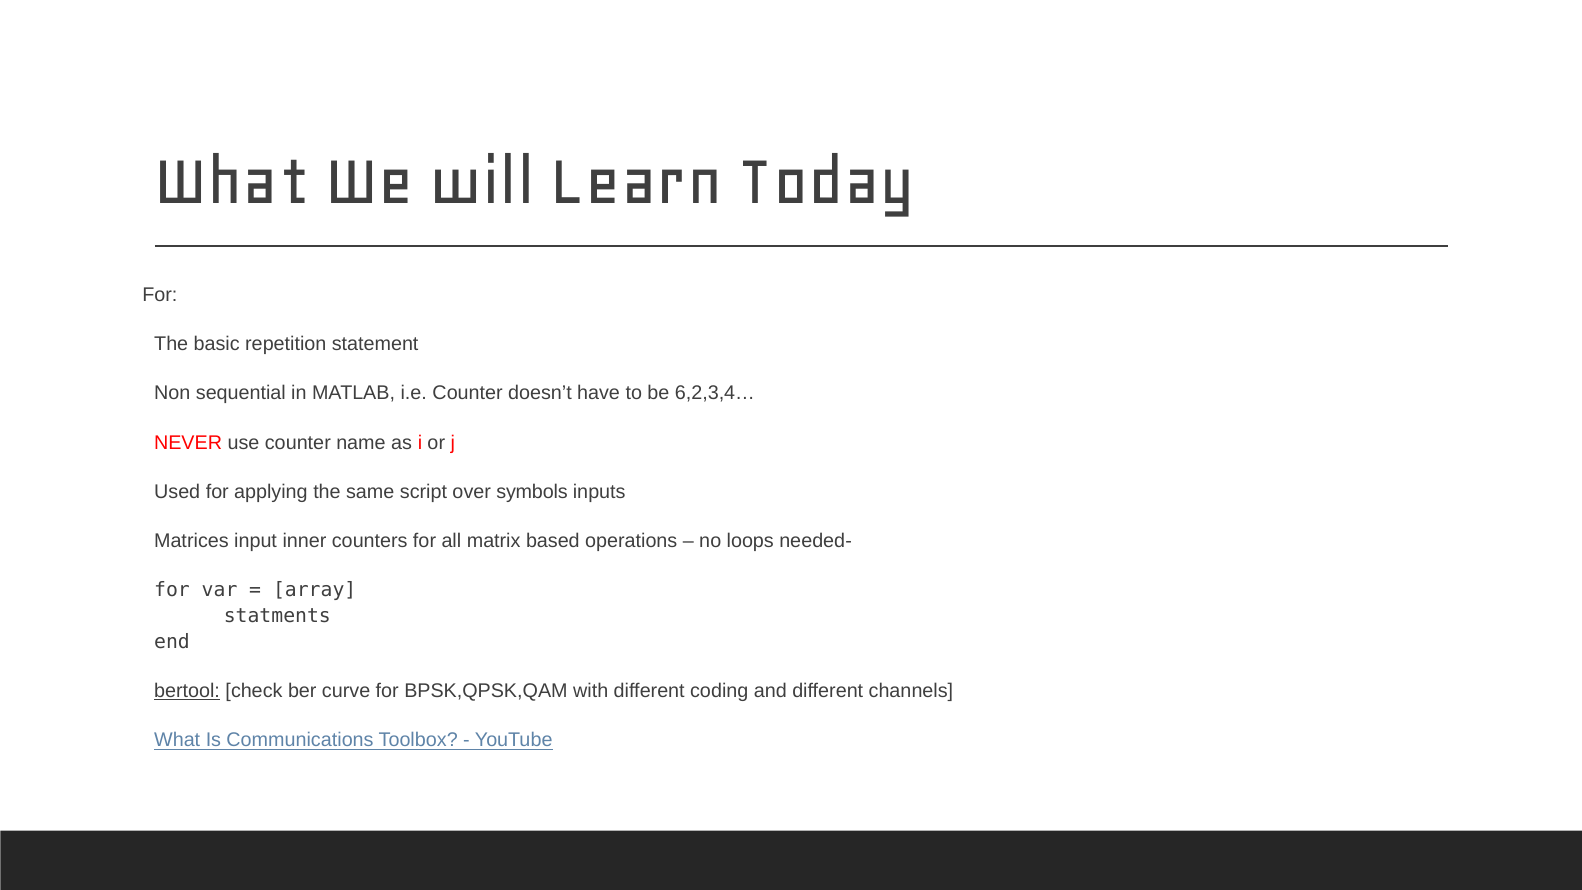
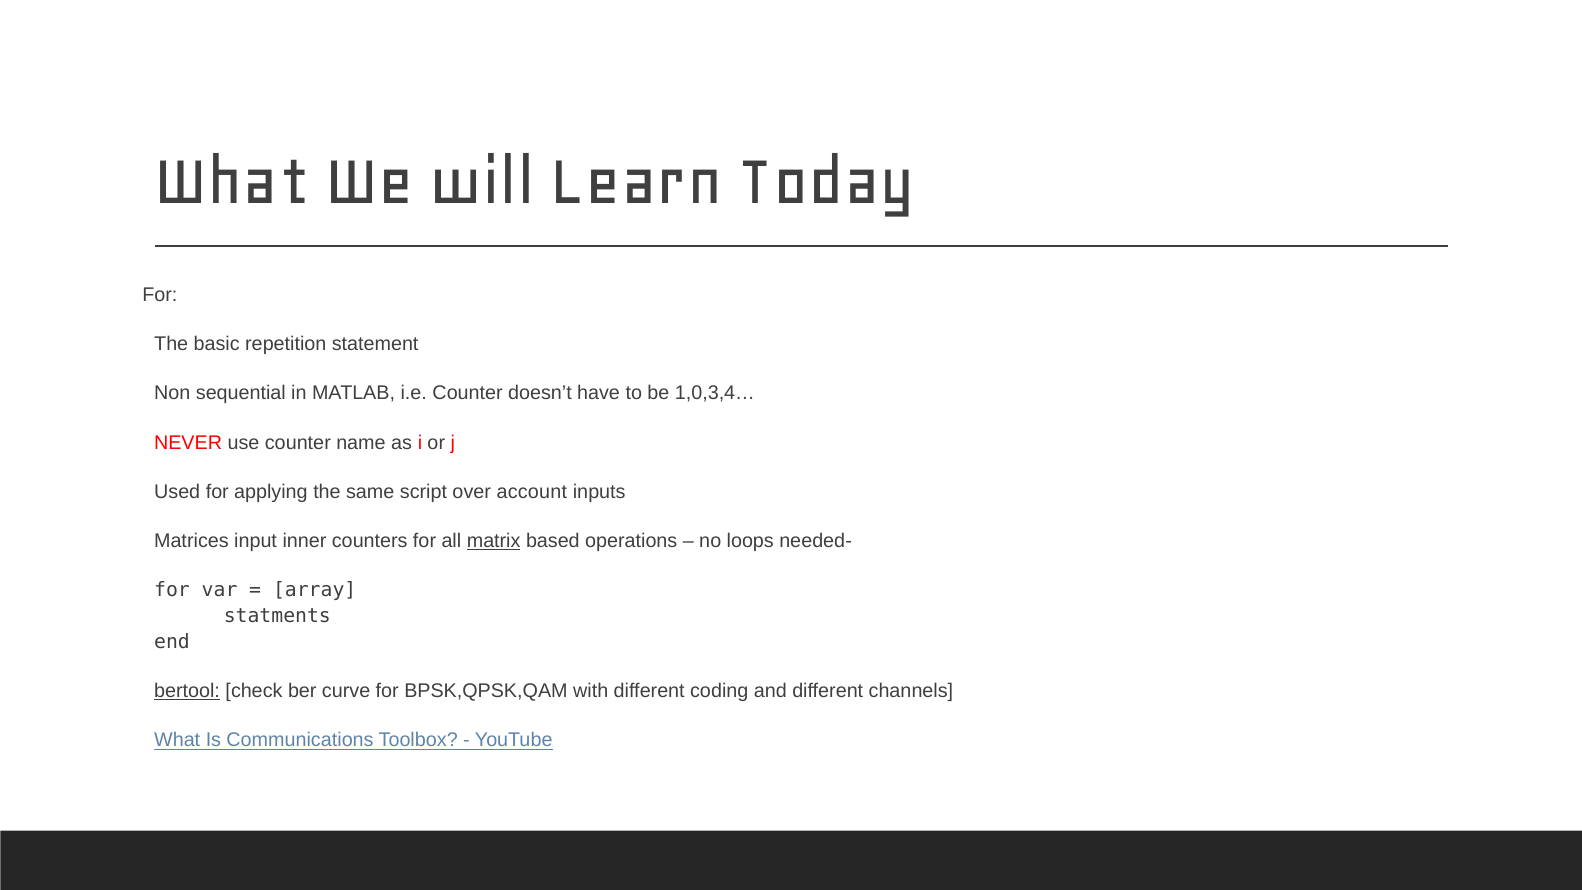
6,2,3,4…: 6,2,3,4… -> 1,0,3,4… (715, 393)
symbols: symbols -> account (532, 492)
matrix underline: none -> present (494, 541)
